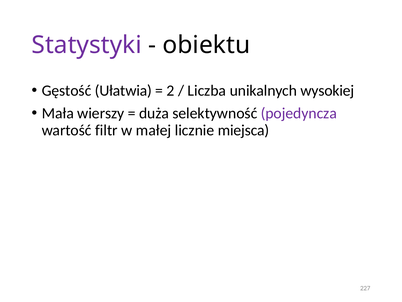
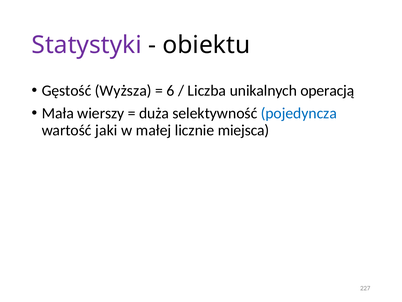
Ułatwia: Ułatwia -> Wyższa (123, 91)
2: 2 -> 6 (171, 91)
wysokiej: wysokiej -> operacją (327, 91)
pojedyncza colour: purple -> blue (299, 113)
filtr: filtr -> jaki (106, 130)
